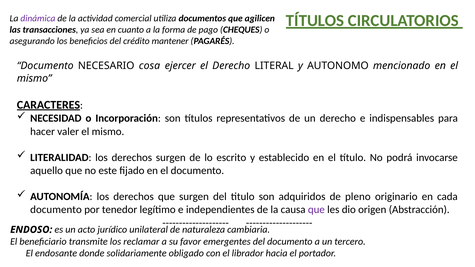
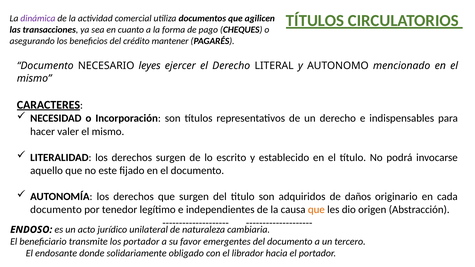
cosa: cosa -> leyes (150, 66)
pleno: pleno -> daños (358, 197)
que colour: purple -> orange (316, 210)
los reclamar: reclamar -> portador (141, 242)
